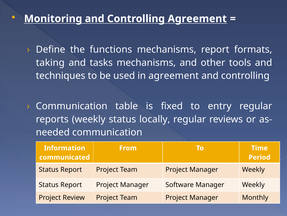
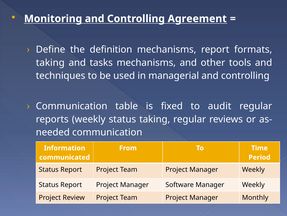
functions: functions -> definition (111, 49)
in agreement: agreement -> managerial (174, 76)
entry: entry -> audit (220, 106)
status locally: locally -> taking (155, 119)
